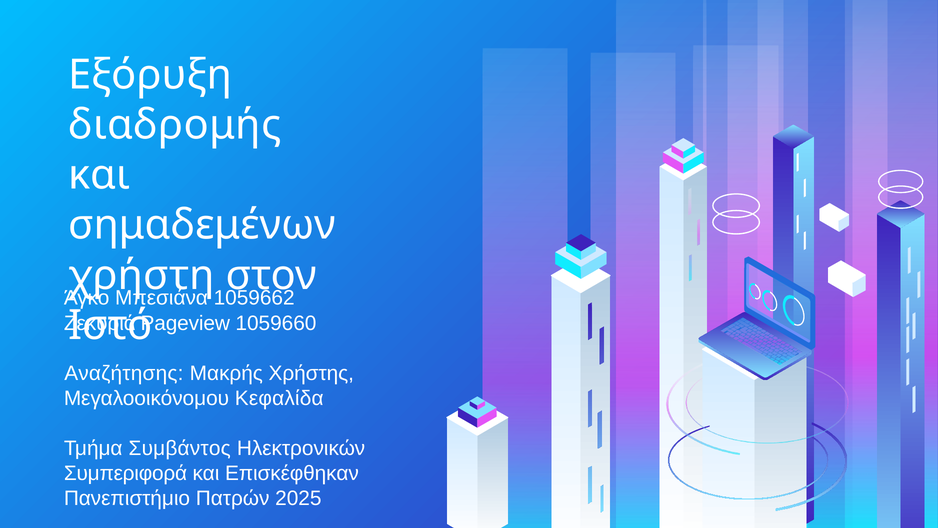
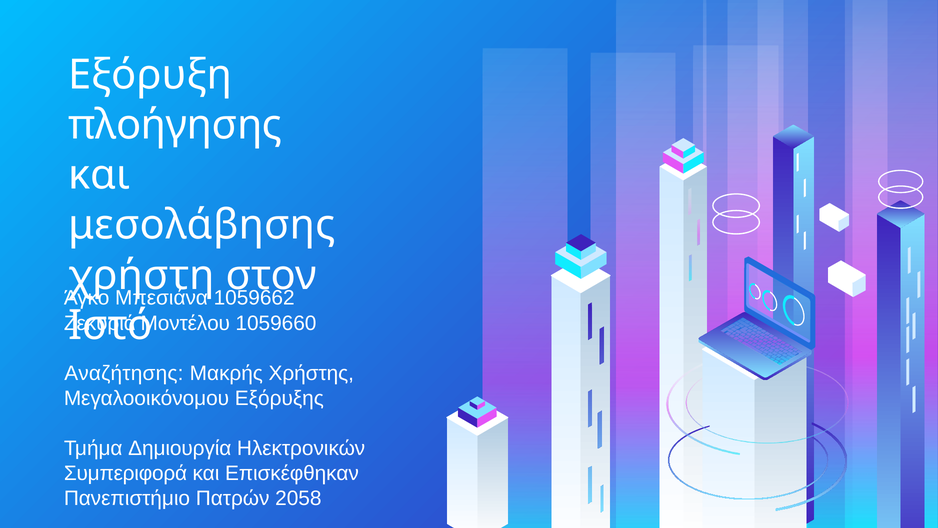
διαδρομής: διαδρομής -> πλοήγησης (175, 125)
σημαδεμένων: σημαδεμένων -> μεσολάβησης (202, 225)
Pageview: Pageview -> Μοντέλου (185, 323)
Κεφαλίδα: Κεφαλίδα -> Εξόρυξης (279, 398)
Συμβάντος: Συμβάντος -> Δημιουργία (180, 448)
2025: 2025 -> 2058 (298, 498)
